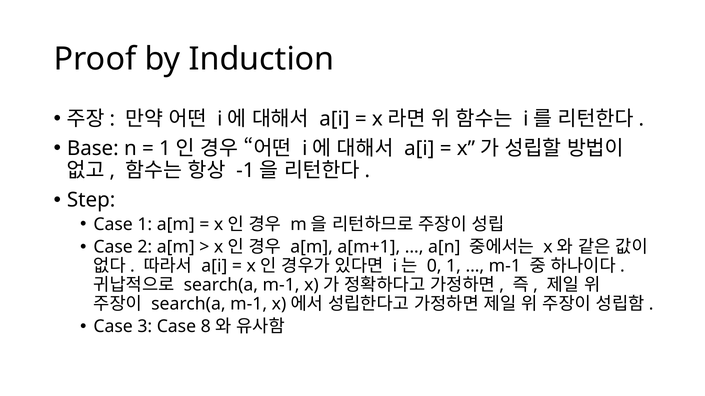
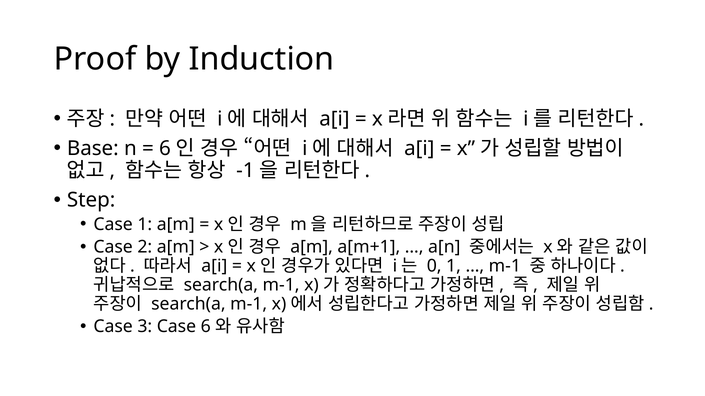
1: 1 -> 6 (165, 149)
Case 8: 8 -> 6 (206, 327)
